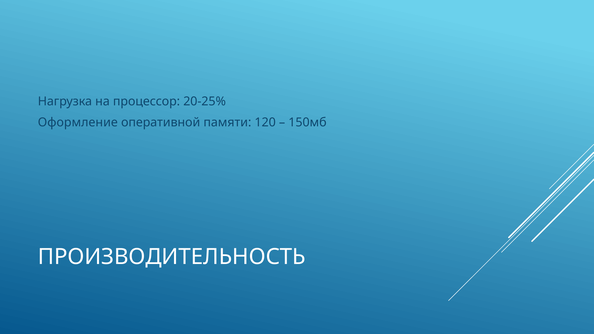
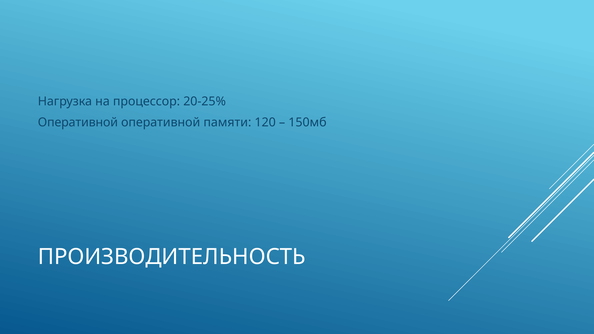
Оформление: Оформление -> Оперативной (78, 122)
